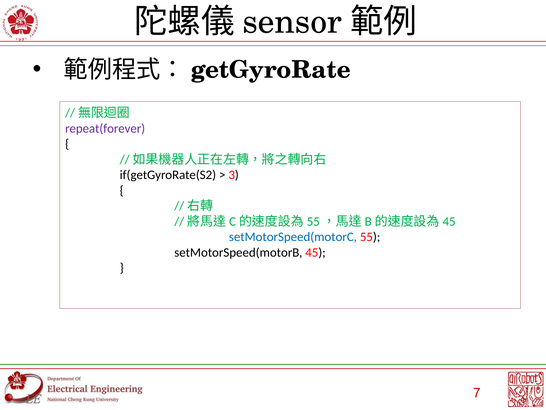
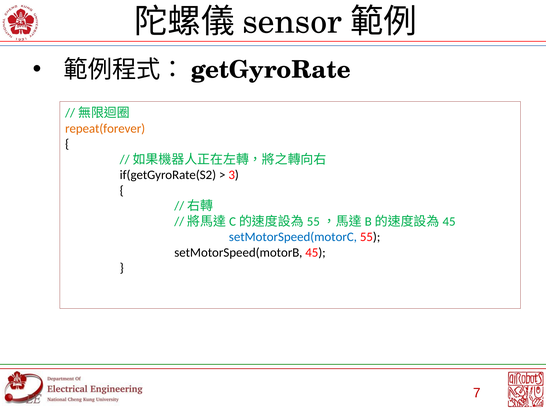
repeat(forever colour: purple -> orange (105, 128)
